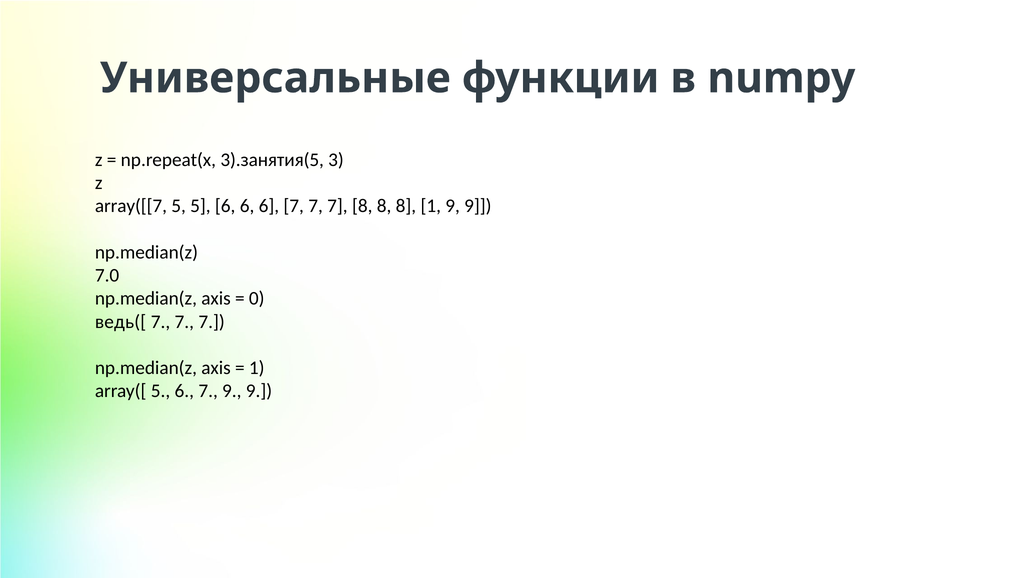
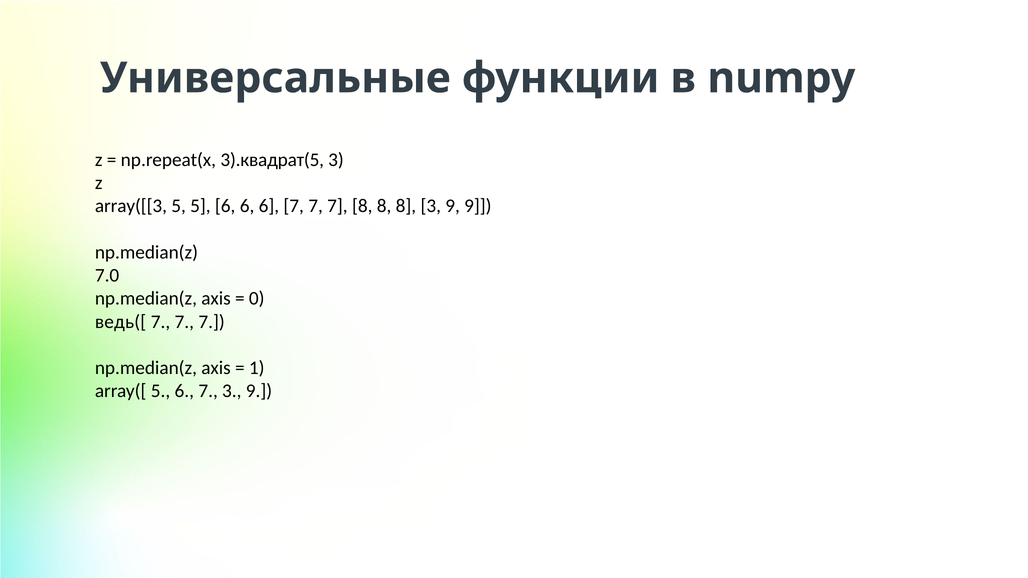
3).занятия(5: 3).занятия(5 -> 3).квадрат(5 (272, 160)
array([[7: array([[7 -> array([[3 (131, 206)
8 1: 1 -> 3 (431, 206)
7 9: 9 -> 3 (232, 391)
